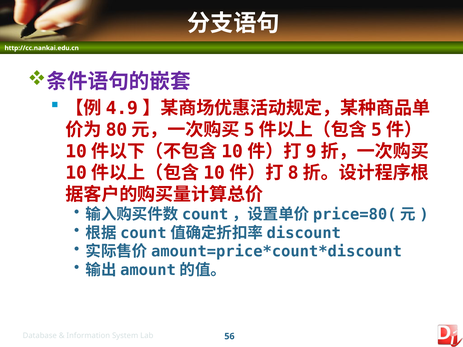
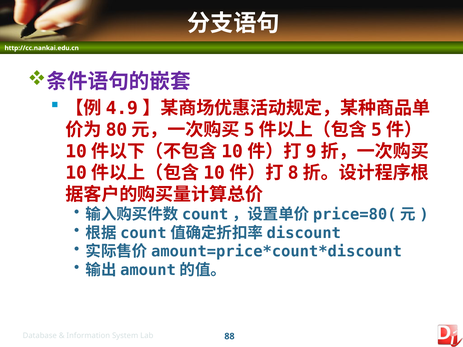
56: 56 -> 88 (229, 337)
